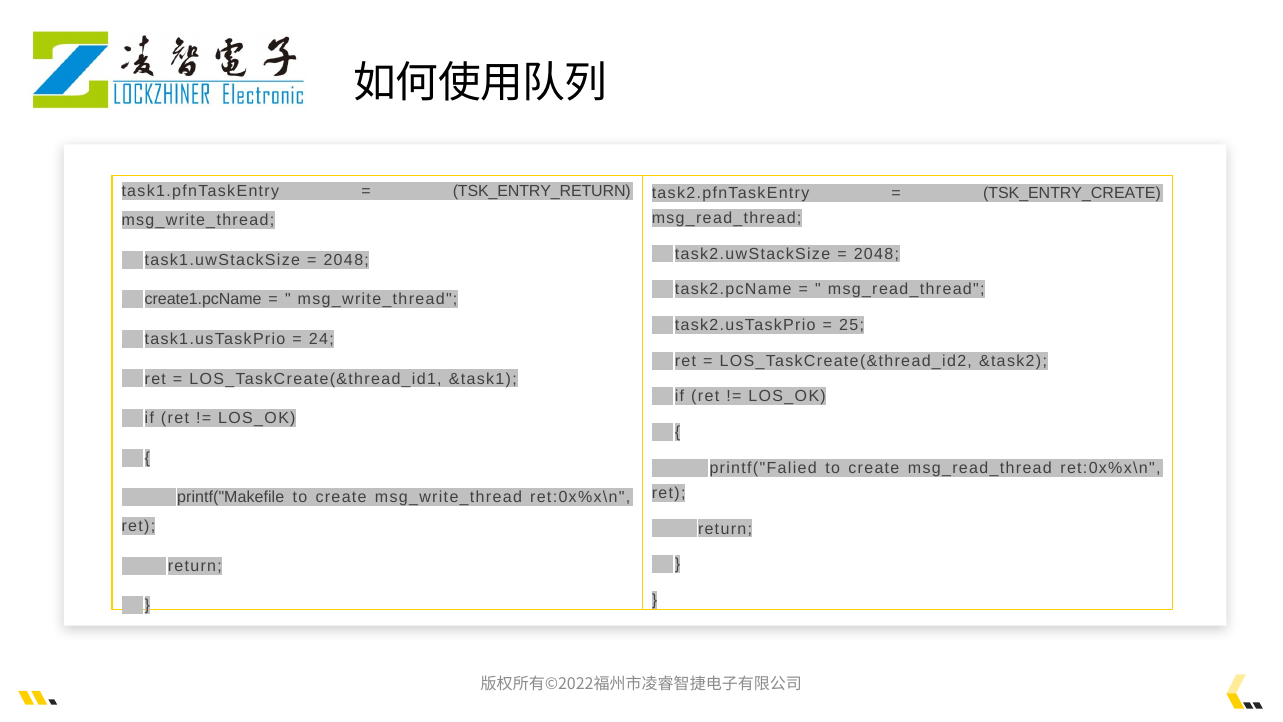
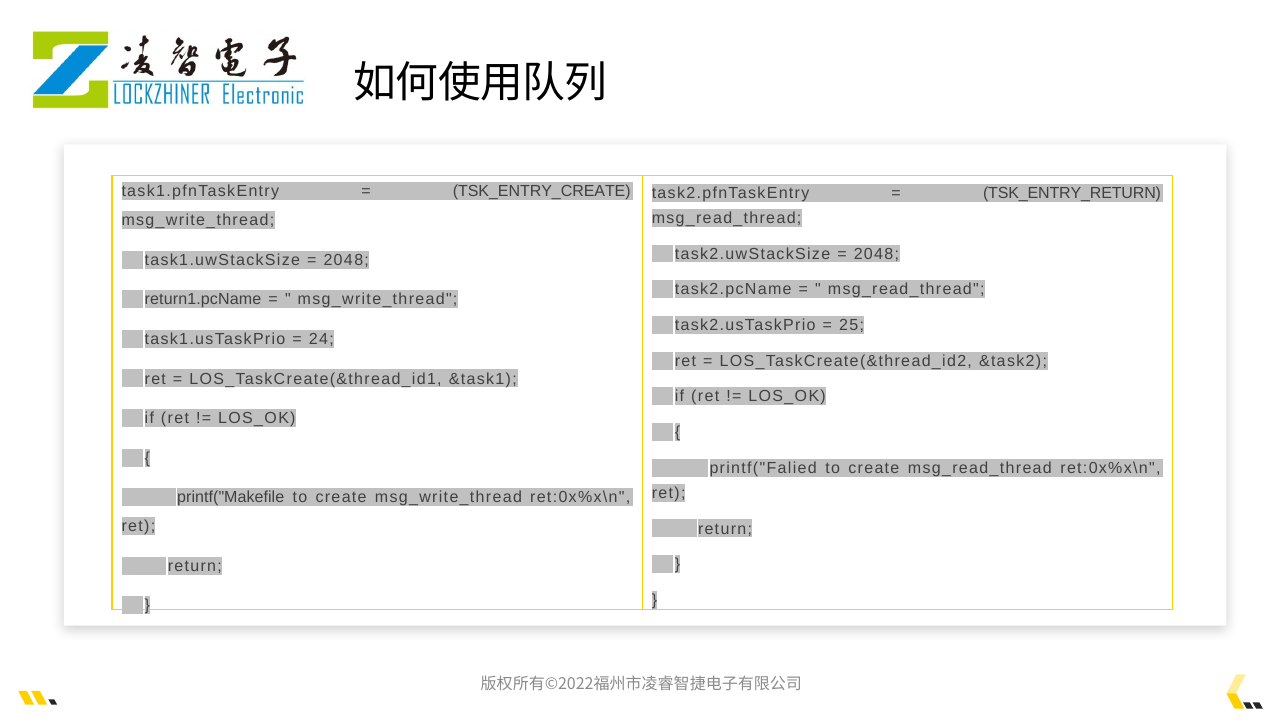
TSK_ENTRY_RETURN: TSK_ENTRY_RETURN -> TSK_ENTRY_CREATE (542, 192)
TSK_ENTRY_CREATE: TSK_ENTRY_CREATE -> TSK_ENTRY_RETURN (1072, 193)
create1.pcName: create1.pcName -> return1.pcName (203, 300)
